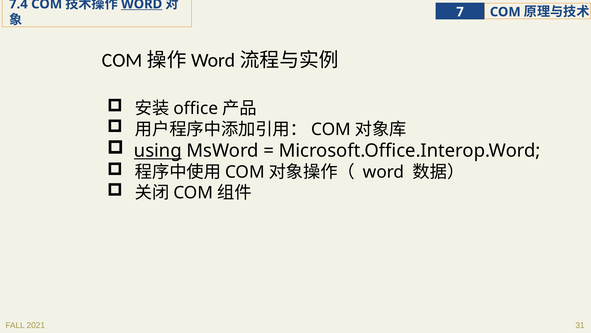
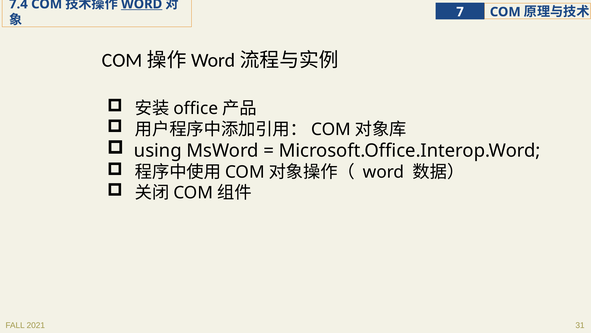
using underline: present -> none (158, 151)
